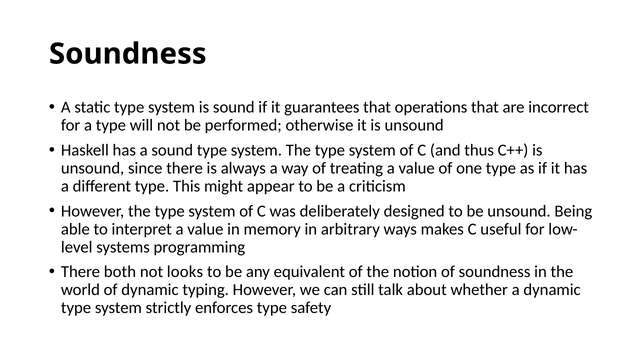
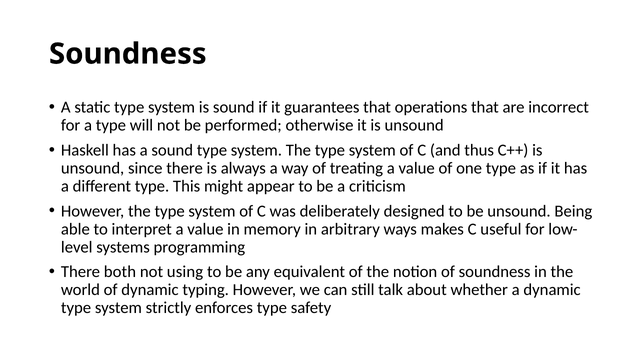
looks: looks -> using (185, 272)
